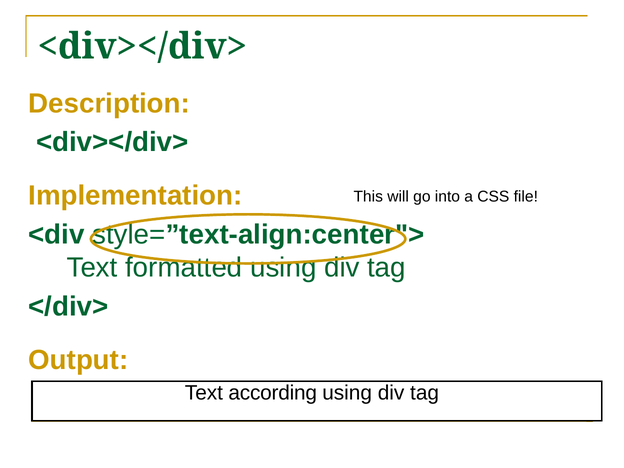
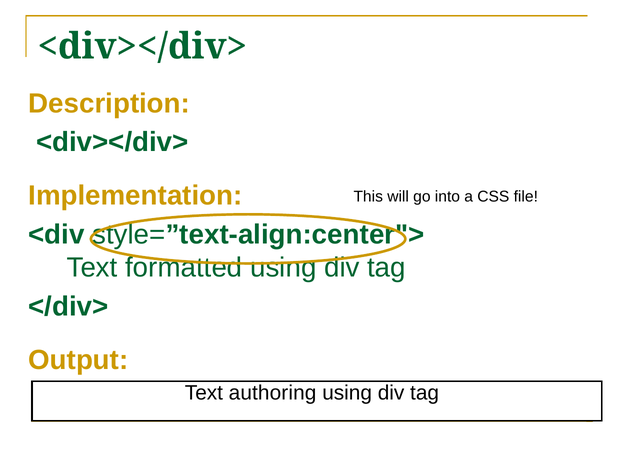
according: according -> authoring (273, 393)
